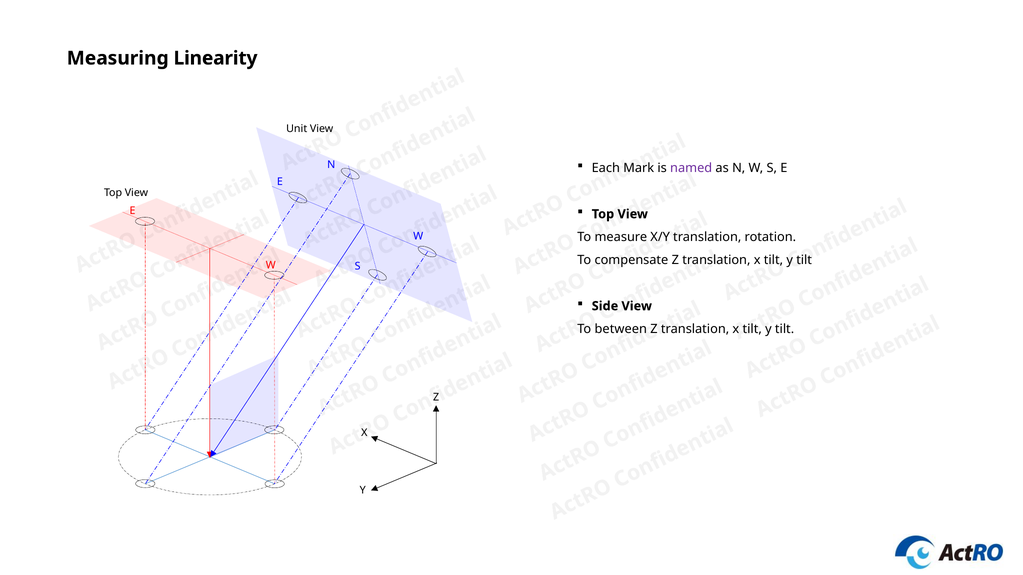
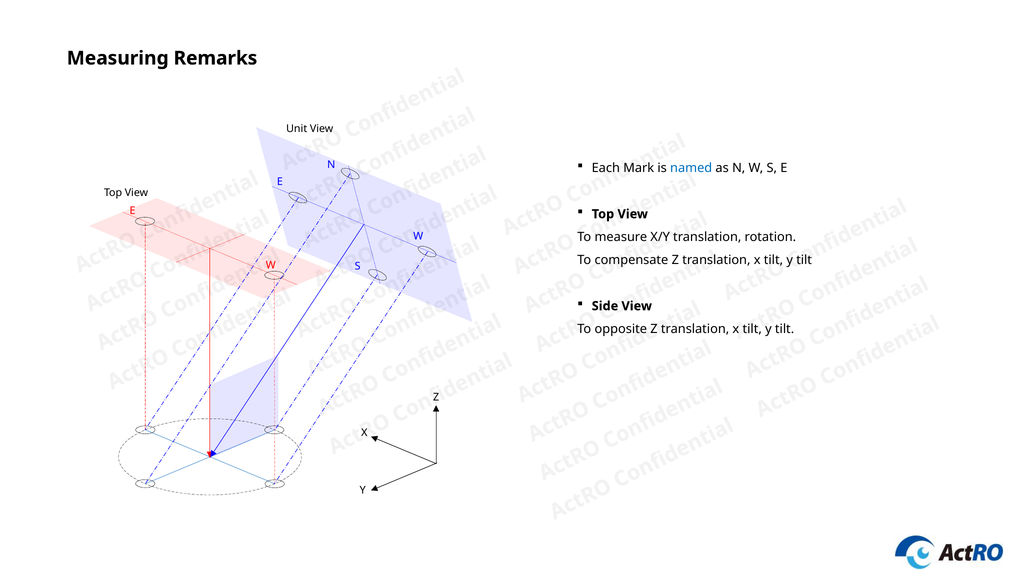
Linearity: Linearity -> Remarks (215, 58)
named colour: purple -> blue (691, 168)
between: between -> opposite (621, 329)
